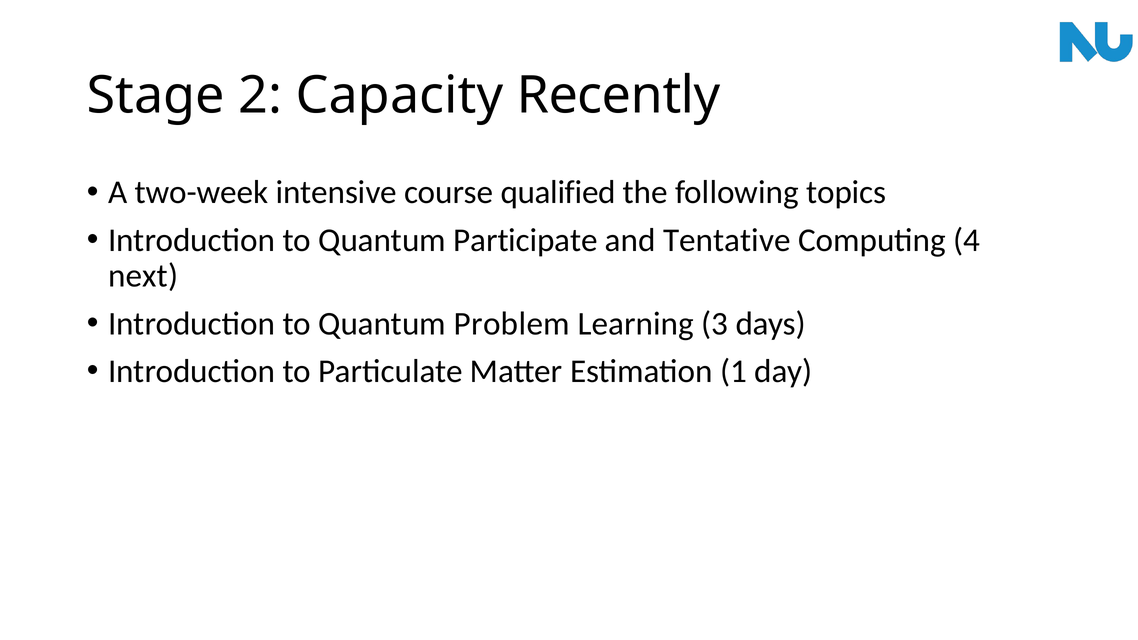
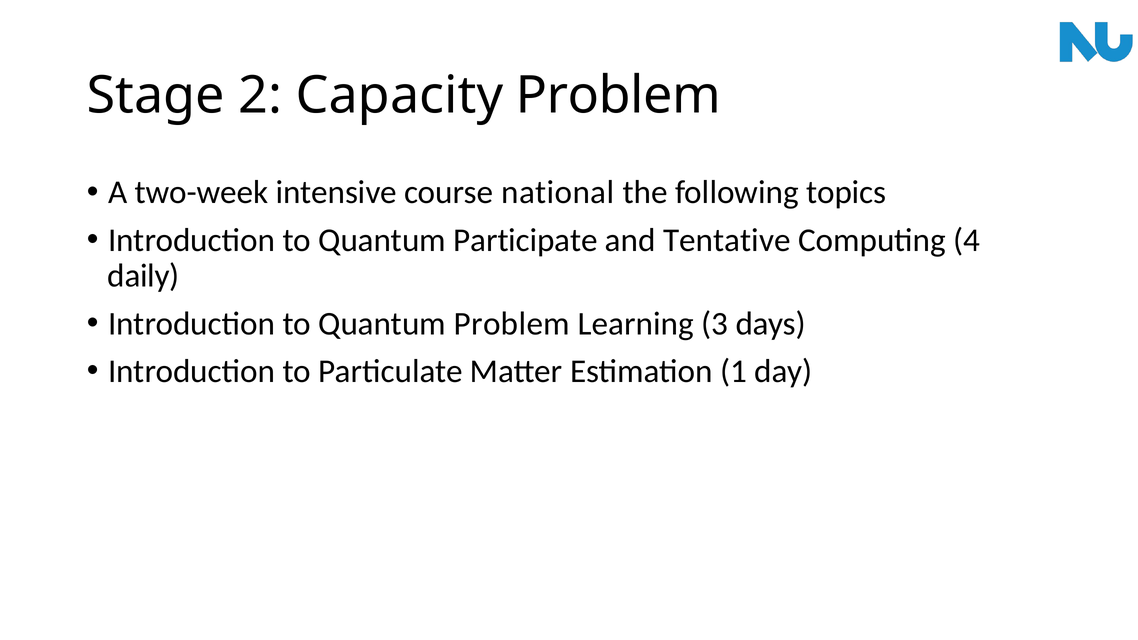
Capacity Recently: Recently -> Problem (618, 96)
qualified: qualified -> national (558, 192)
next: next -> daily (143, 276)
